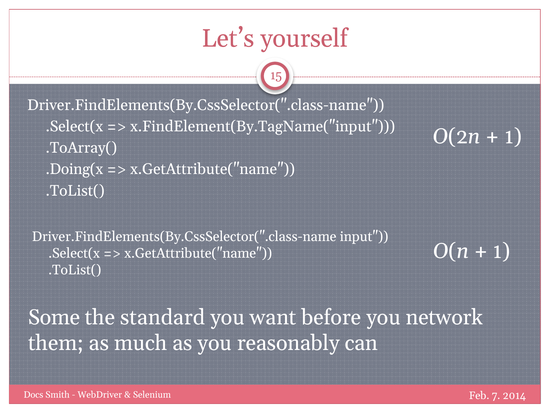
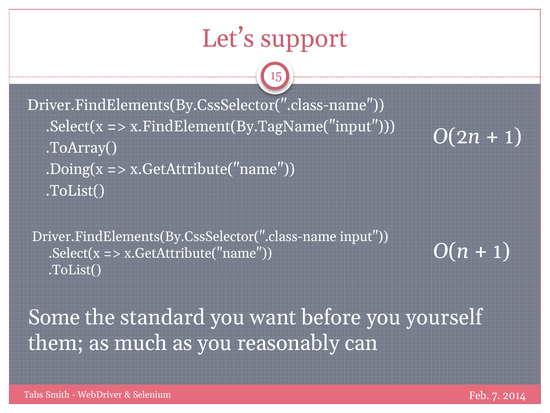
yourself: yourself -> support (304, 38)
network: network -> yourself (444, 317)
Docs: Docs -> Tabs (33, 394)
